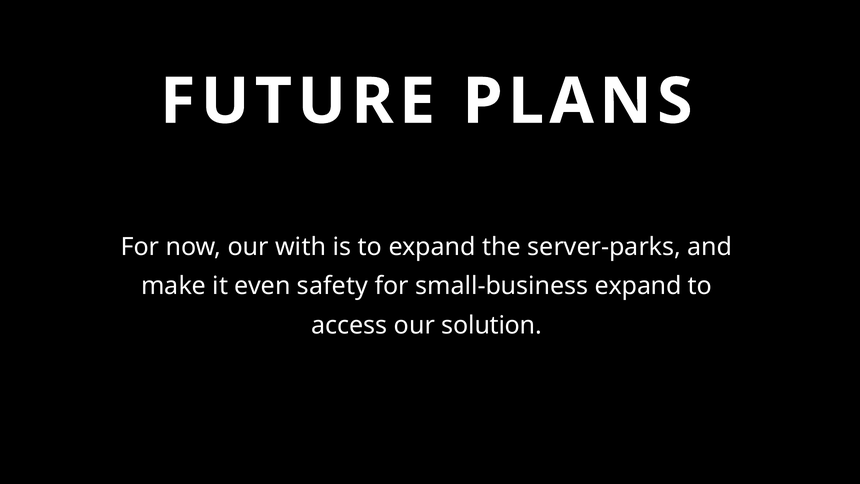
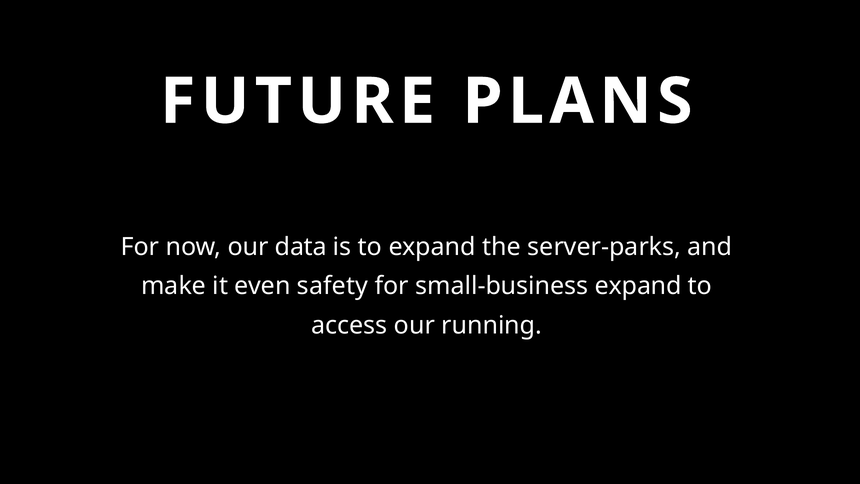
with: with -> data (301, 247)
solution: solution -> running (492, 325)
